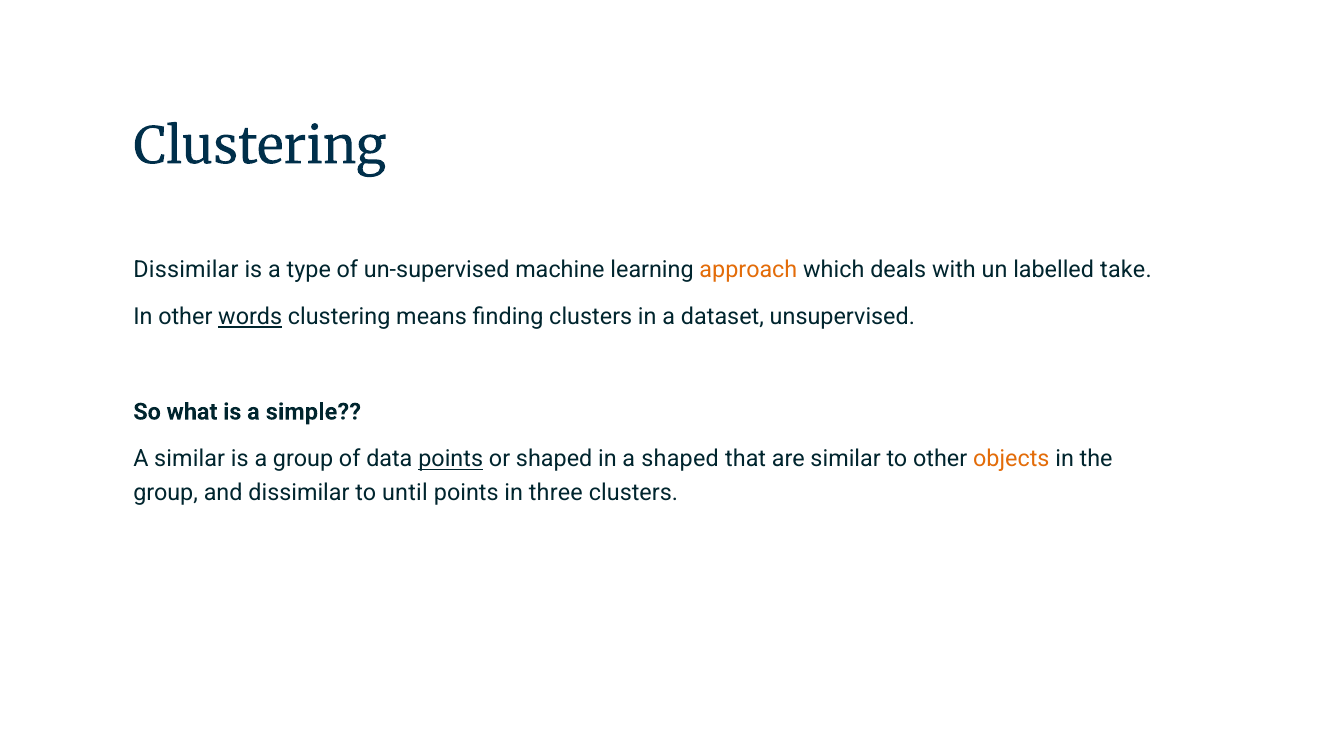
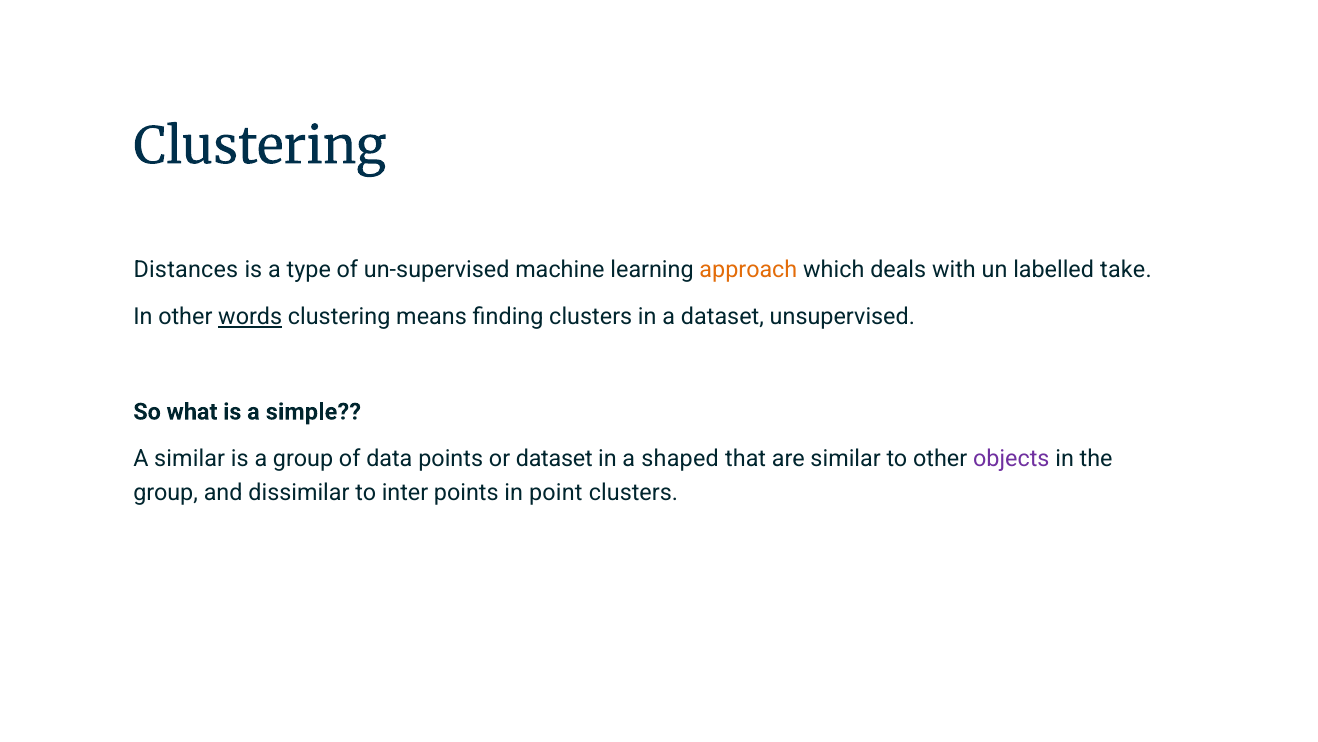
Dissimilar: Dissimilar -> Distances (186, 269)
points underline: present -> none (451, 459)
or shaped: shaped -> dataset (554, 459)
objects colour: orange -> purple (1011, 459)
until: until -> inter (405, 492)
three: three -> point (556, 492)
